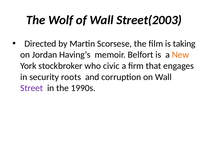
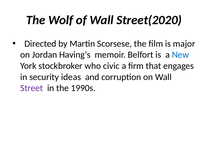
Street(2003: Street(2003 -> Street(2020 (149, 20)
taking: taking -> major (184, 44)
New colour: orange -> blue (180, 55)
roots: roots -> ideas (71, 77)
